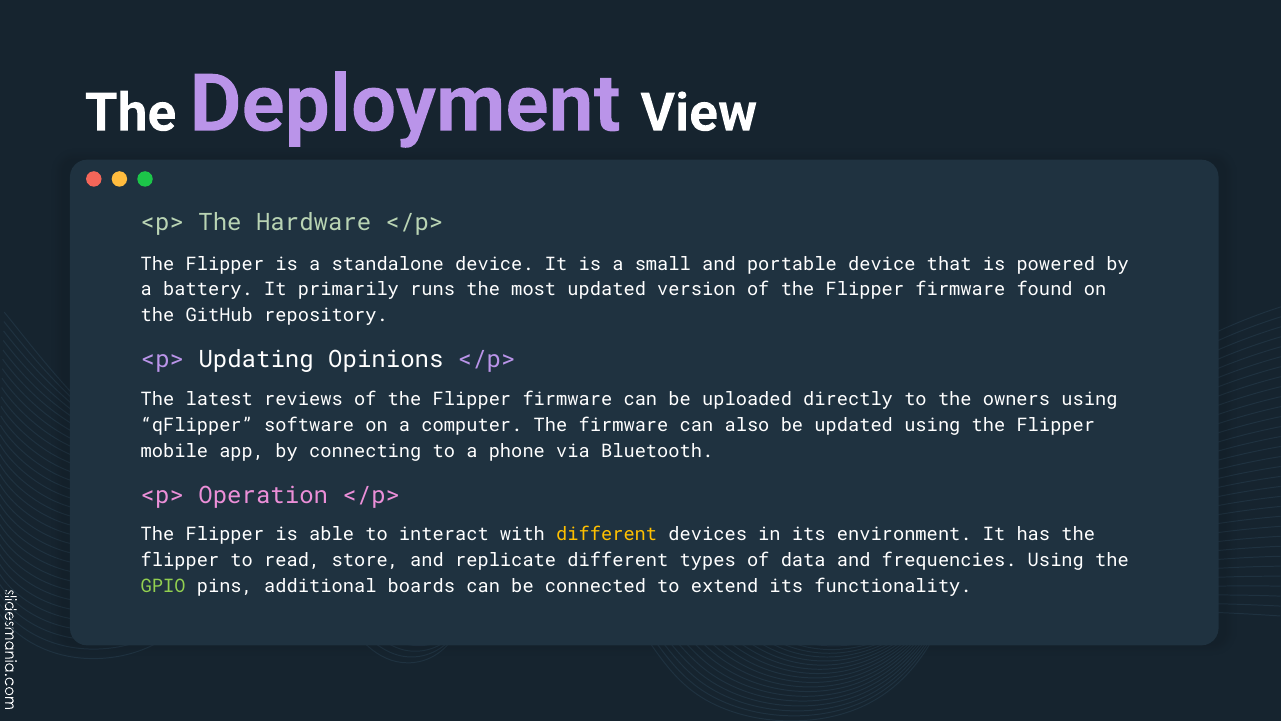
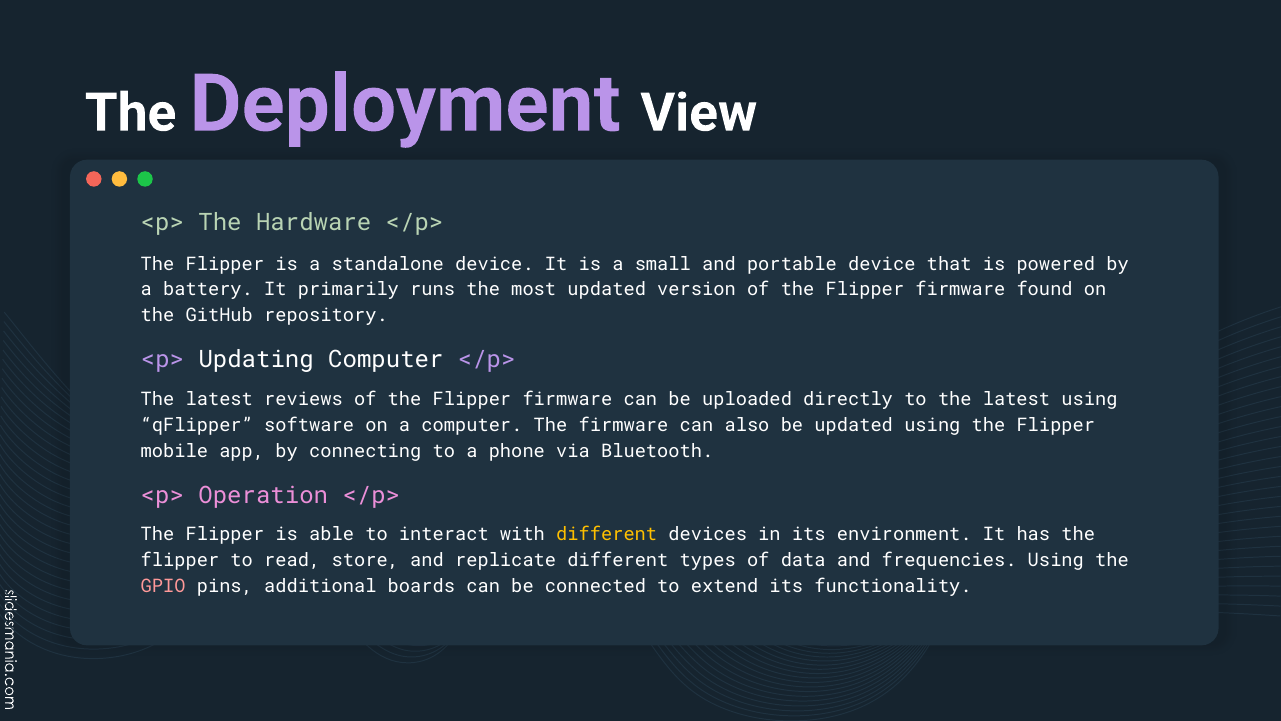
Updating Opinions: Opinions -> Computer (386, 359)
to the owners: owners -> latest (1016, 399)
GPIO colour: light green -> pink (163, 586)
